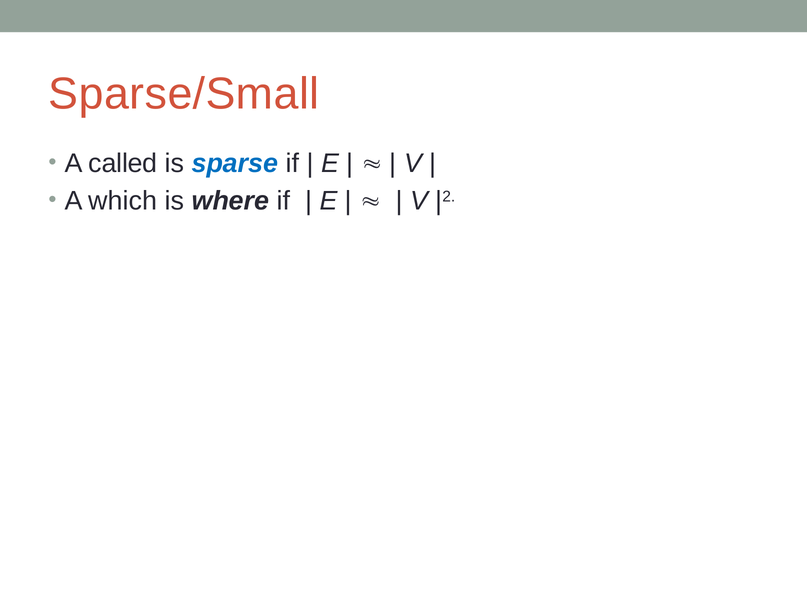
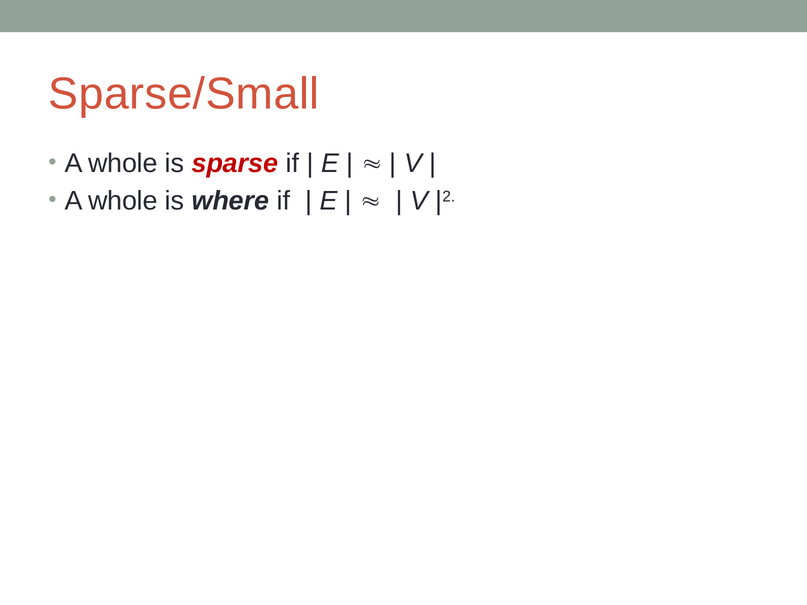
called: called -> whole (123, 163)
sparse colour: blue -> red (235, 163)
which: which -> whole (123, 201)
